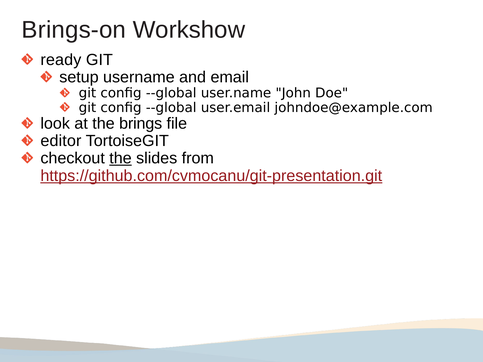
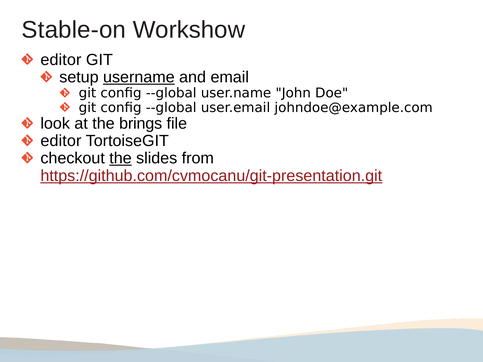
Brings-on: Brings-on -> Stable-on (74, 30)
ready: ready -> editor (61, 60)
username underline: none -> present (139, 77)
